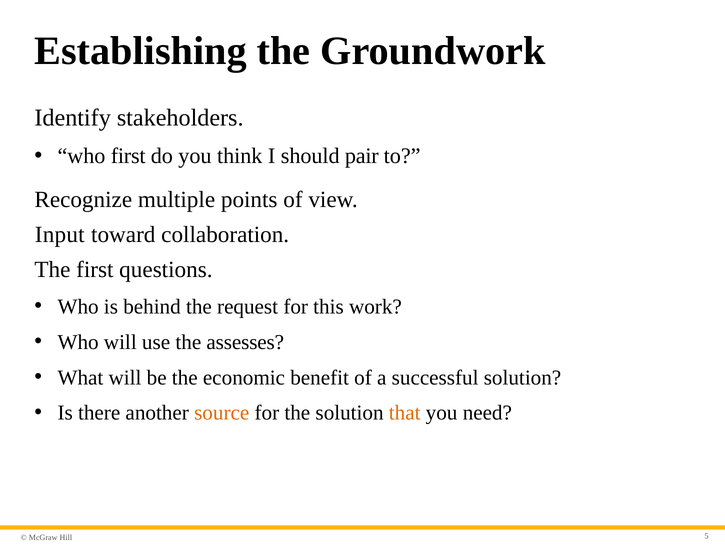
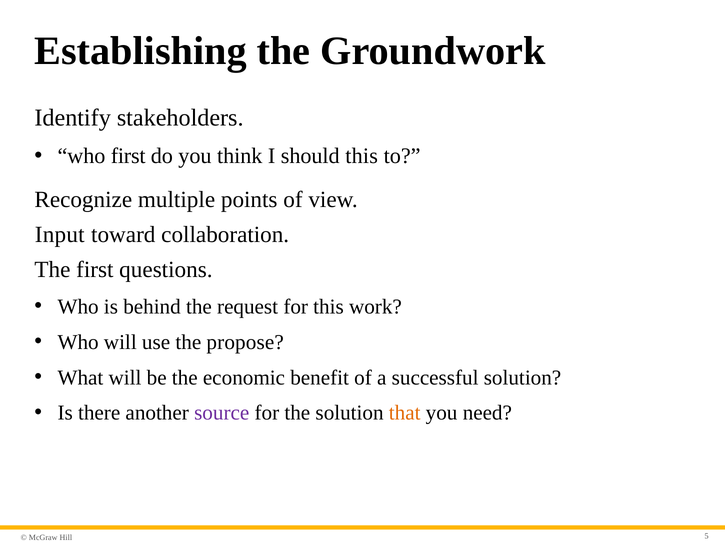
should pair: pair -> this (362, 156)
assesses: assesses -> propose (245, 342)
source colour: orange -> purple (222, 413)
